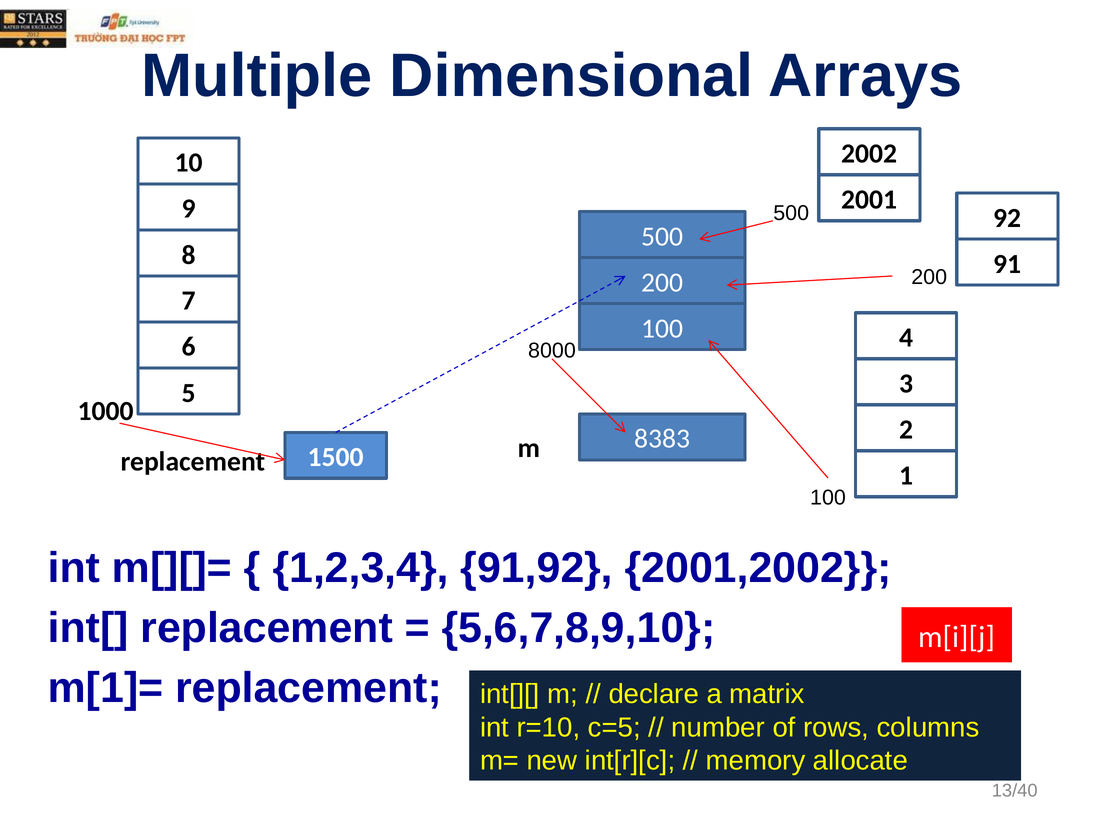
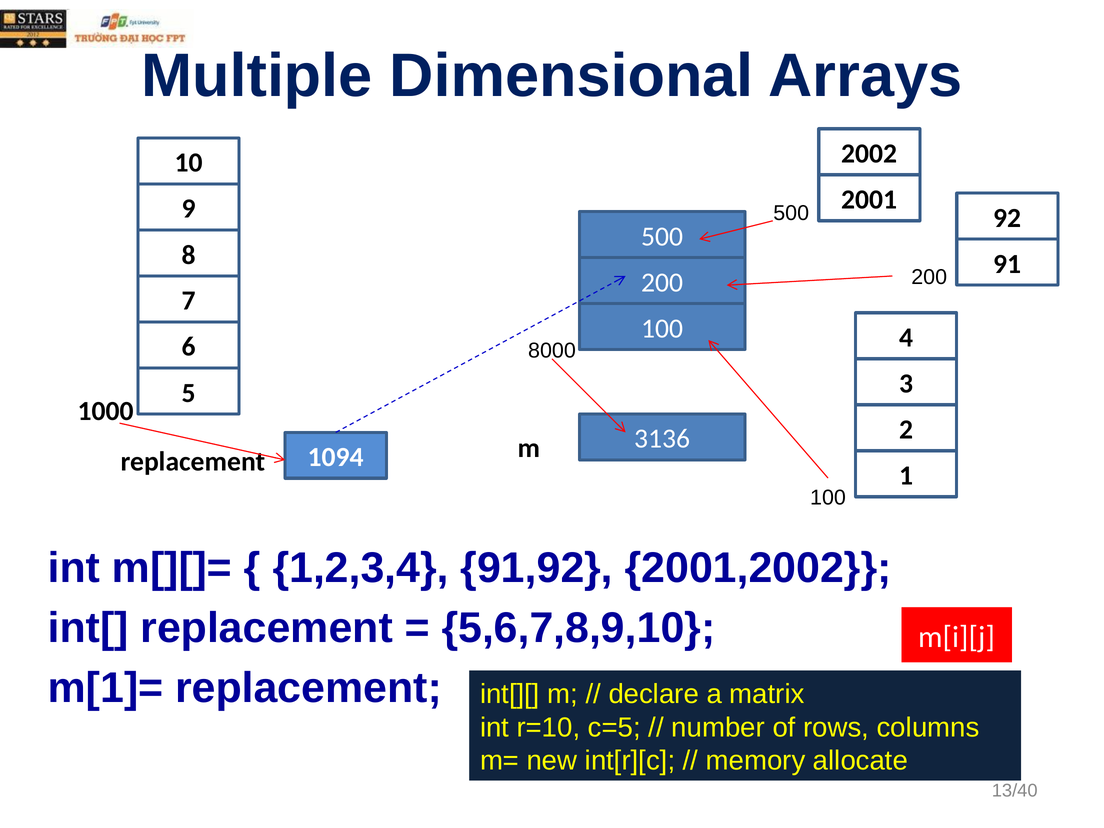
8383: 8383 -> 3136 (662, 439)
1500: 1500 -> 1094 (336, 457)
